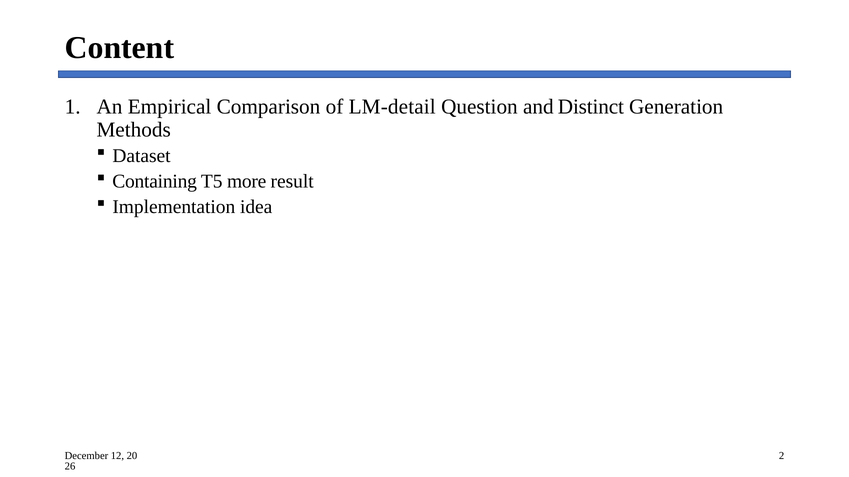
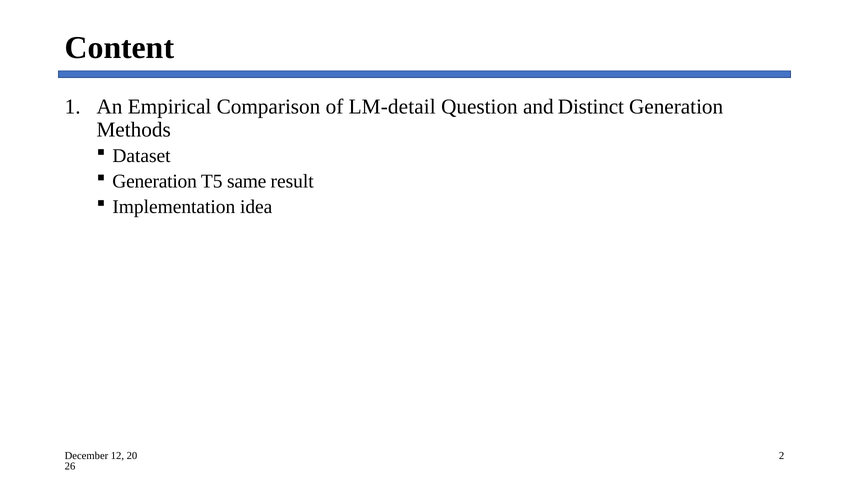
Containing: Containing -> Generation (155, 182)
more: more -> same (247, 182)
